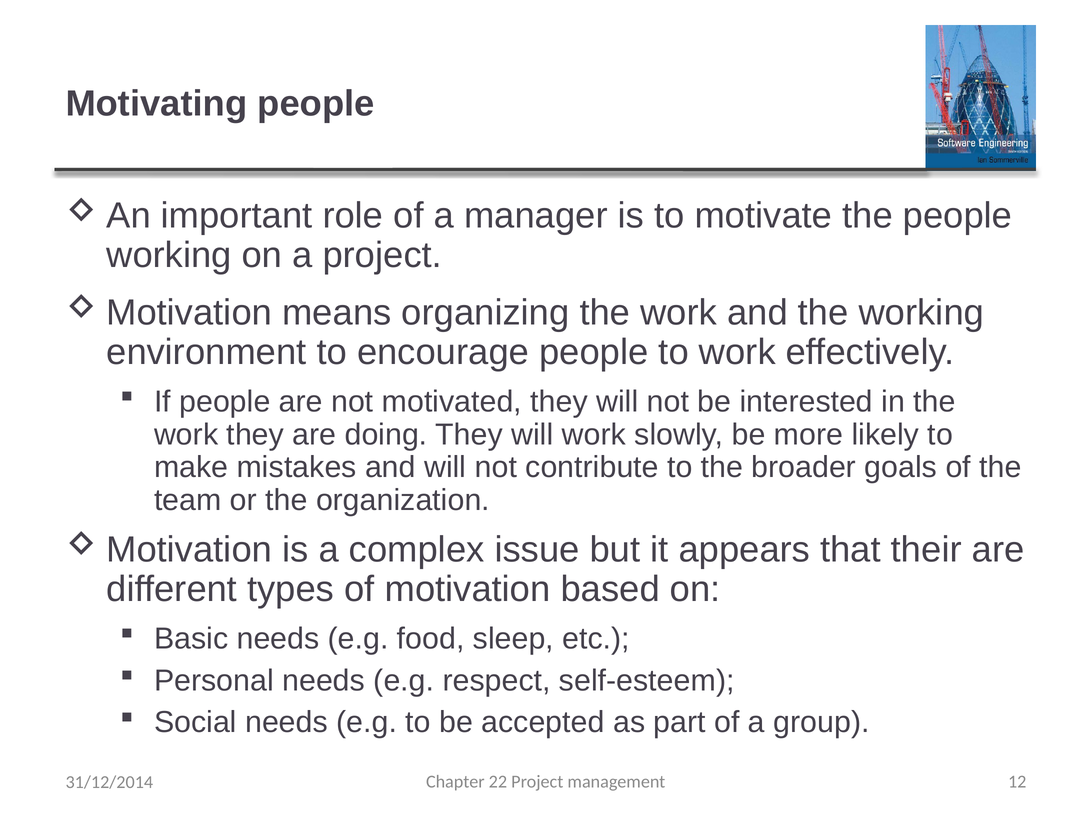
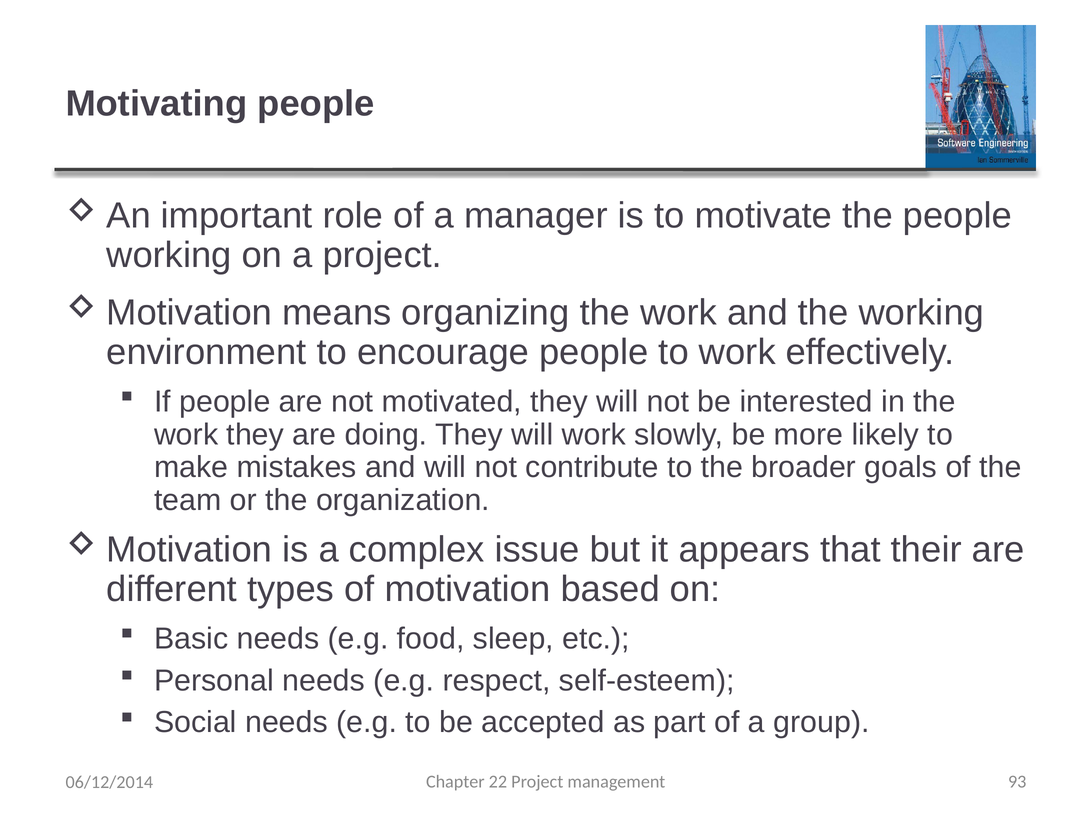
12: 12 -> 93 (1017, 782)
31/12/2014: 31/12/2014 -> 06/12/2014 (109, 782)
